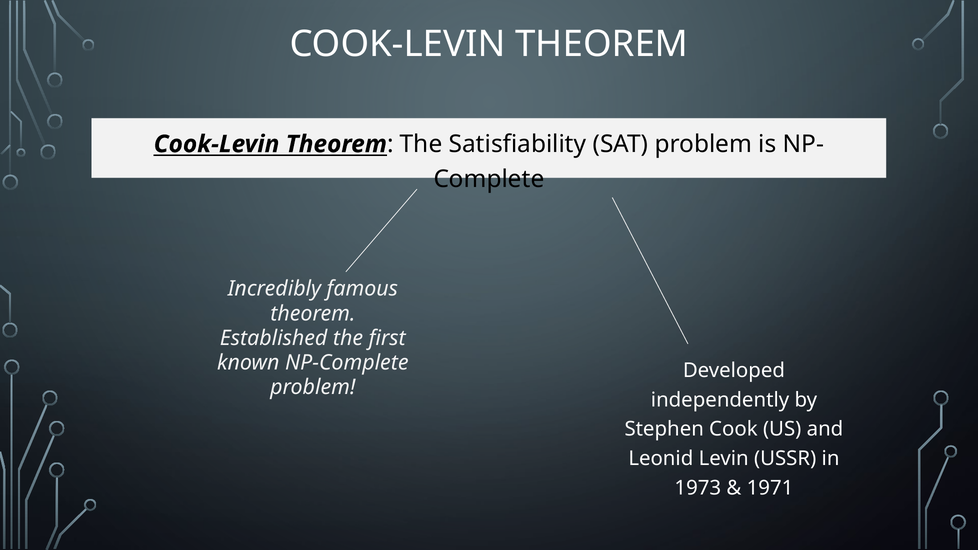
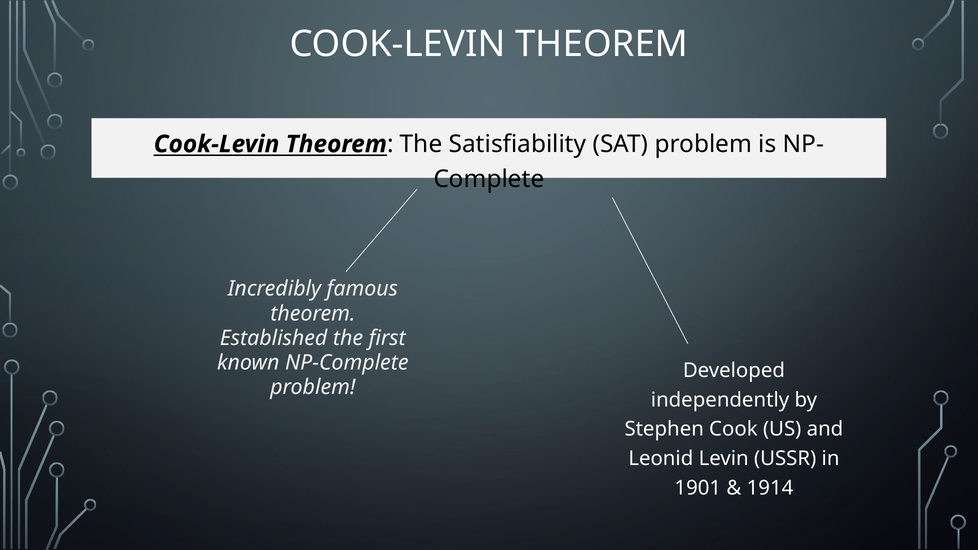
1973: 1973 -> 1901 (698, 488)
1971: 1971 -> 1914 (770, 488)
